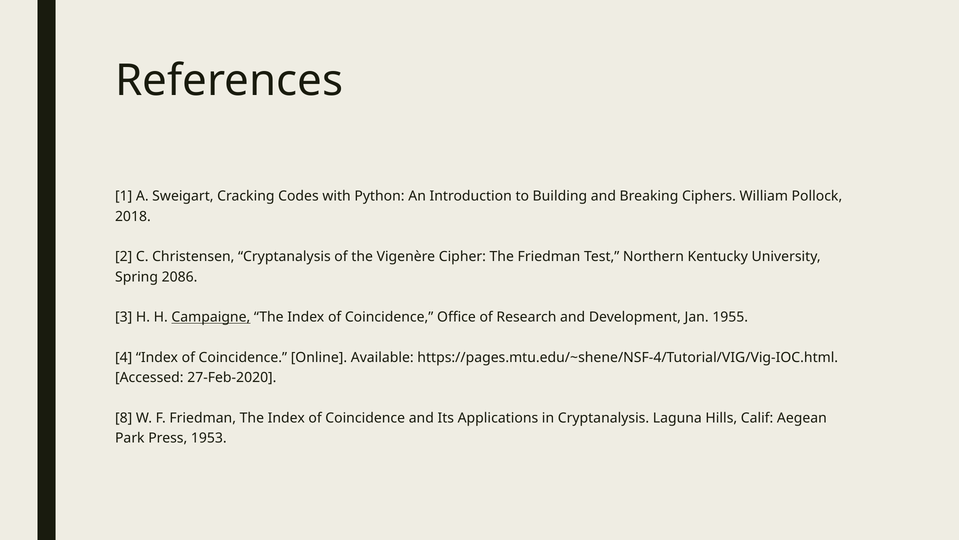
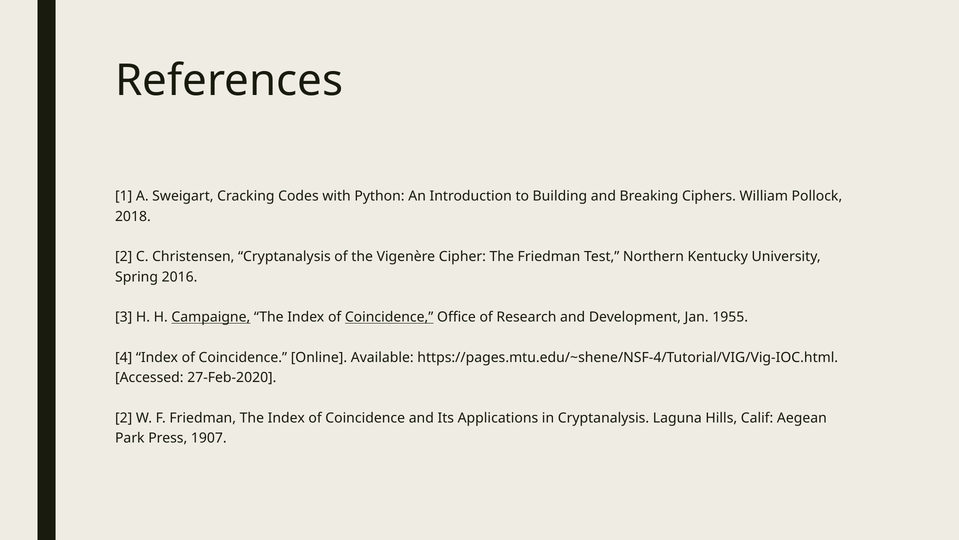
2086: 2086 -> 2016 (180, 277)
Coincidence underline: none -> present (389, 317)
8: 8 -> 2 (124, 418)
1953: 1953 -> 1907 (209, 438)
